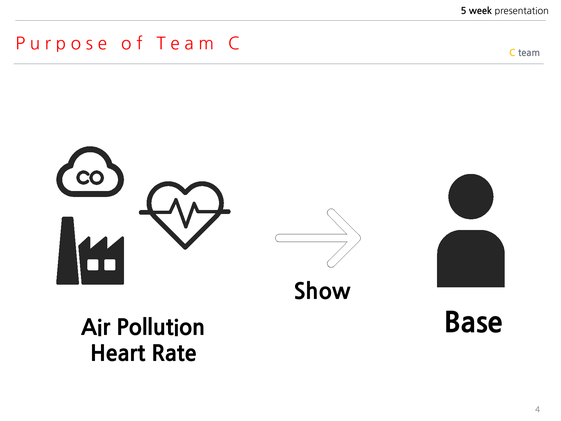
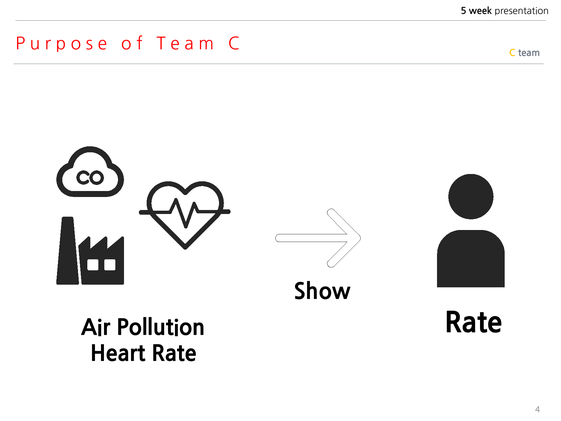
Base: Base -> Rate (474, 323)
